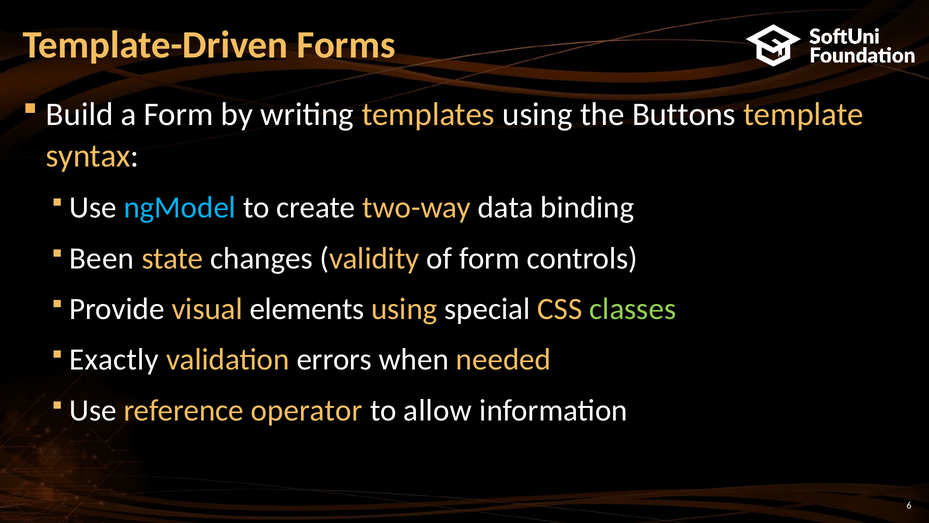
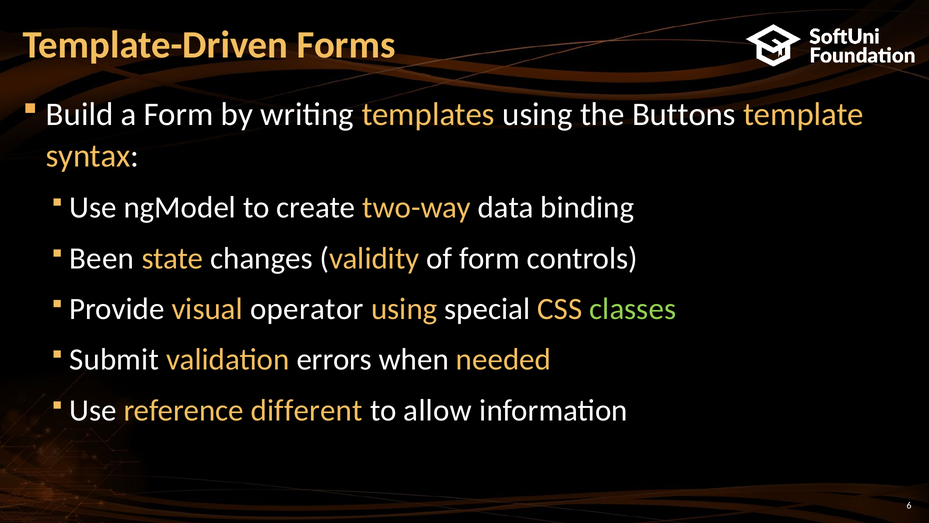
ngModel colour: light blue -> white (180, 208)
elements: elements -> operator (307, 309)
Exactly: Exactly -> Submit (114, 360)
operator: operator -> different (307, 410)
